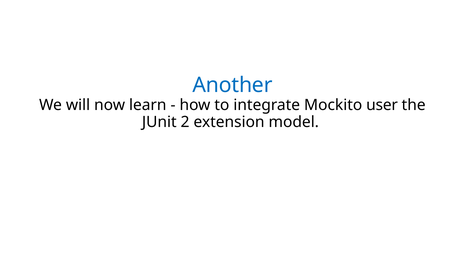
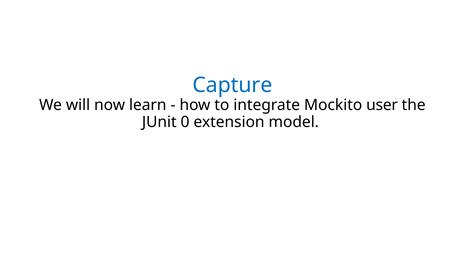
Another: Another -> Capture (232, 85)
2: 2 -> 0 (185, 122)
